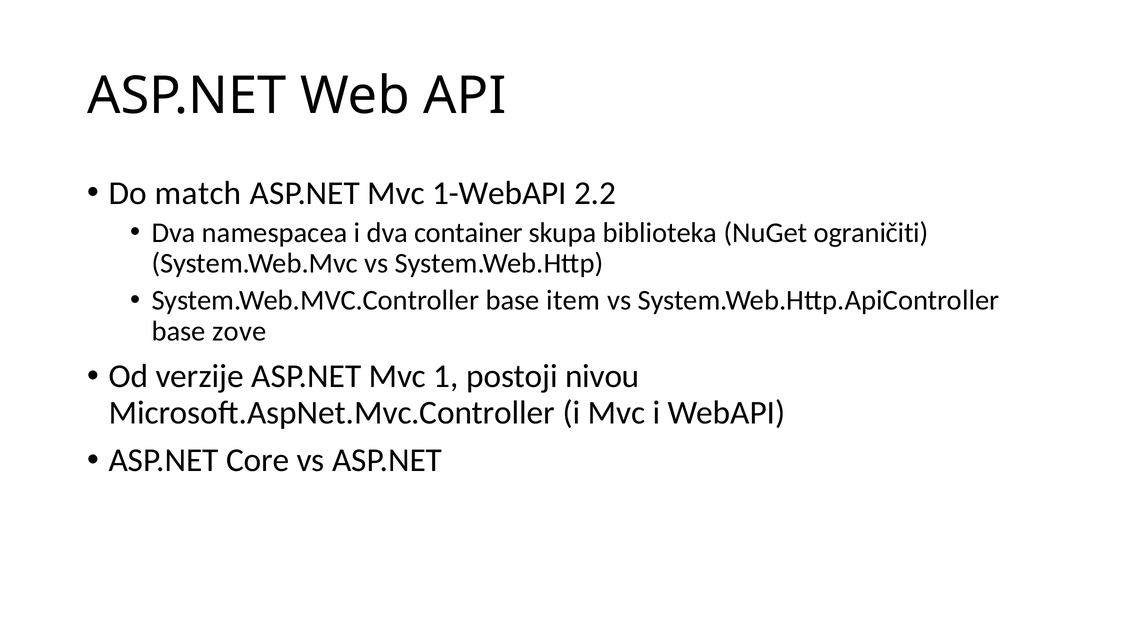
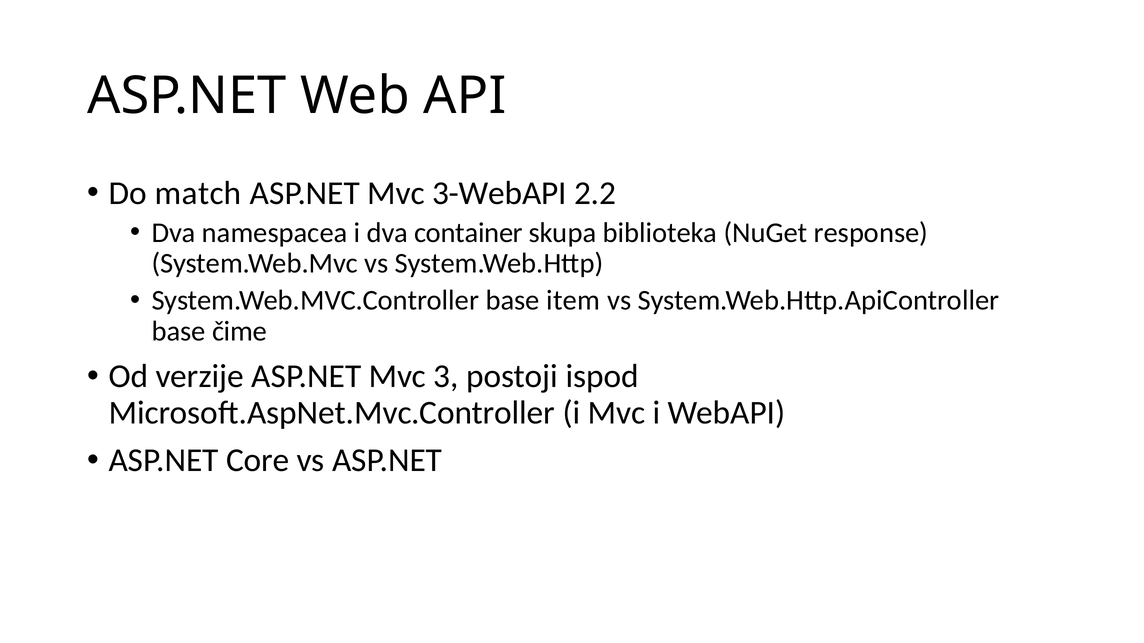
1-WebAPI: 1-WebAPI -> 3-WebAPI (499, 193)
ograničiti: ograničiti -> response (871, 233)
zove: zove -> čime (240, 331)
1: 1 -> 3 (446, 377)
nivou: nivou -> ispod (602, 377)
